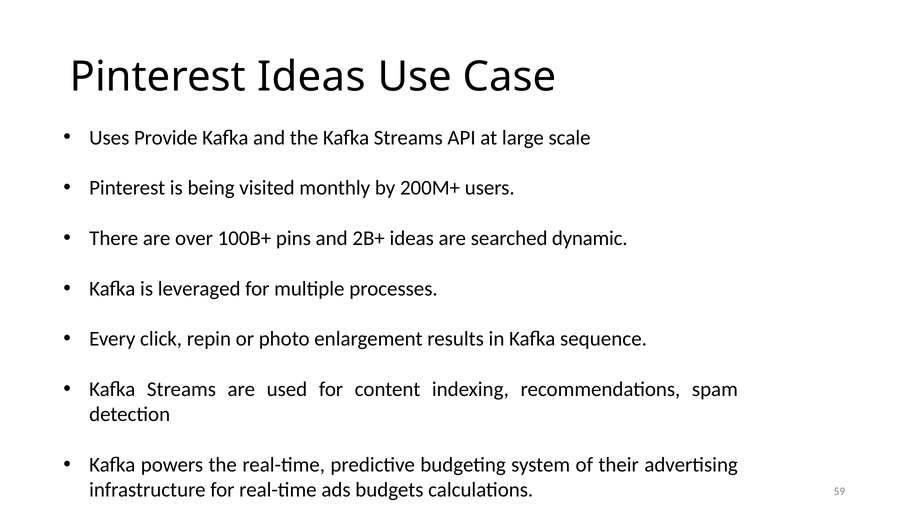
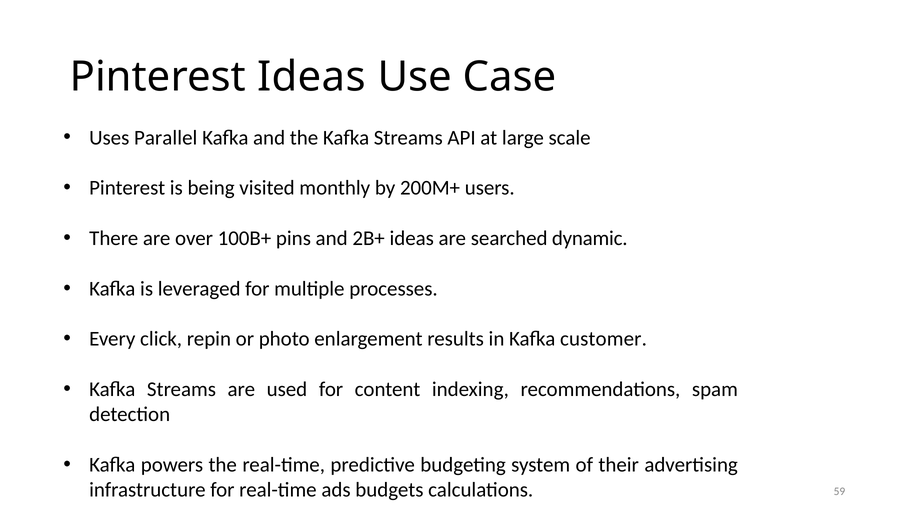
Provide: Provide -> Parallel (166, 138)
sequence: sequence -> customer (603, 339)
